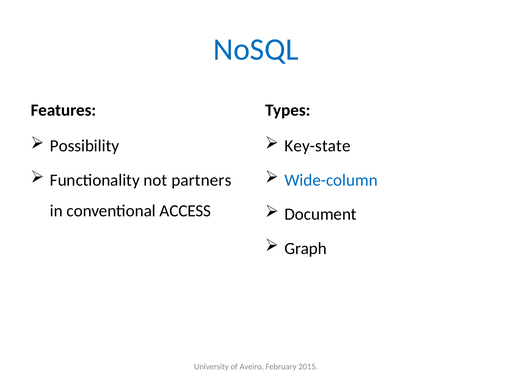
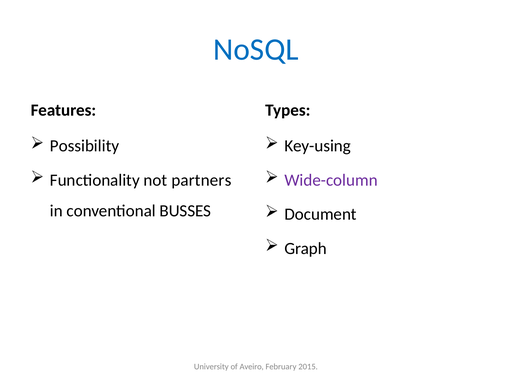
Key-state: Key-state -> Key-using (318, 146)
Wide-column colour: blue -> purple (331, 180)
ACCESS: ACCESS -> BUSSES (185, 211)
